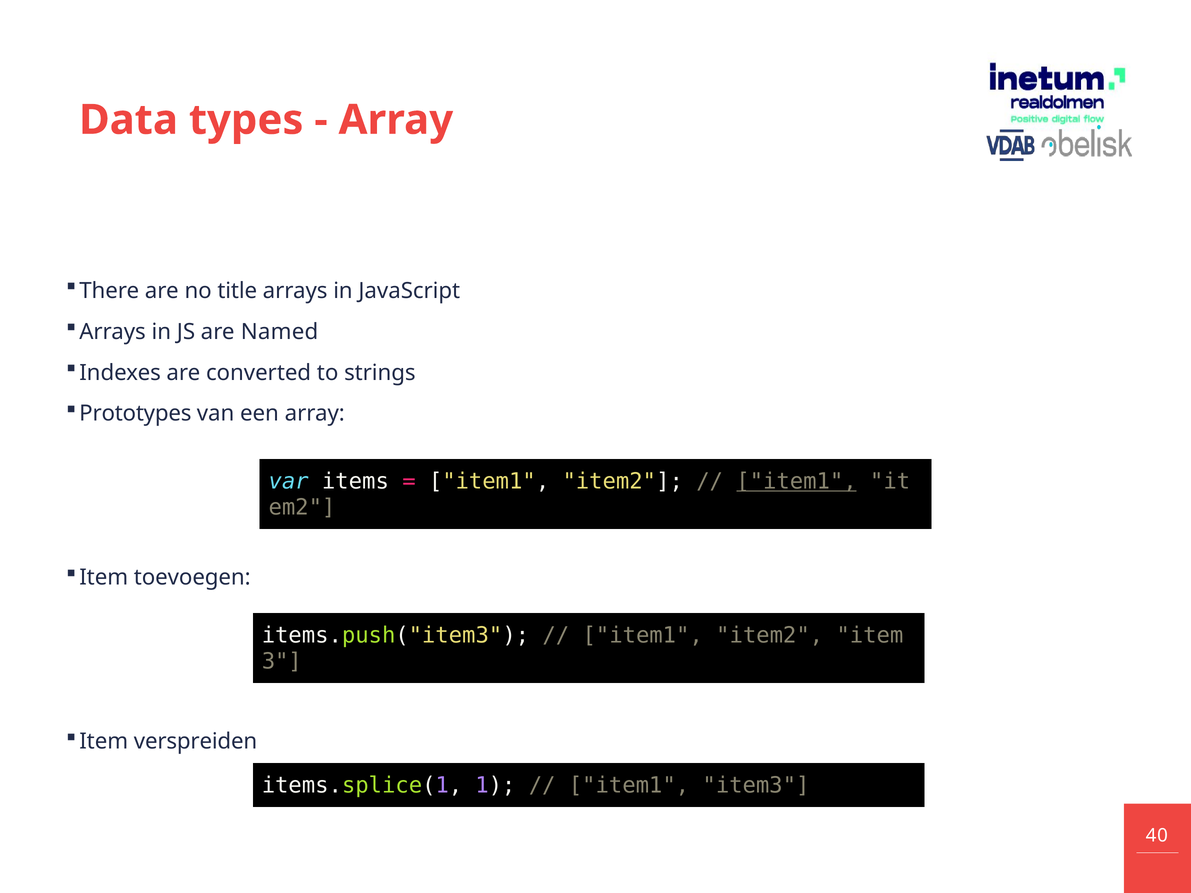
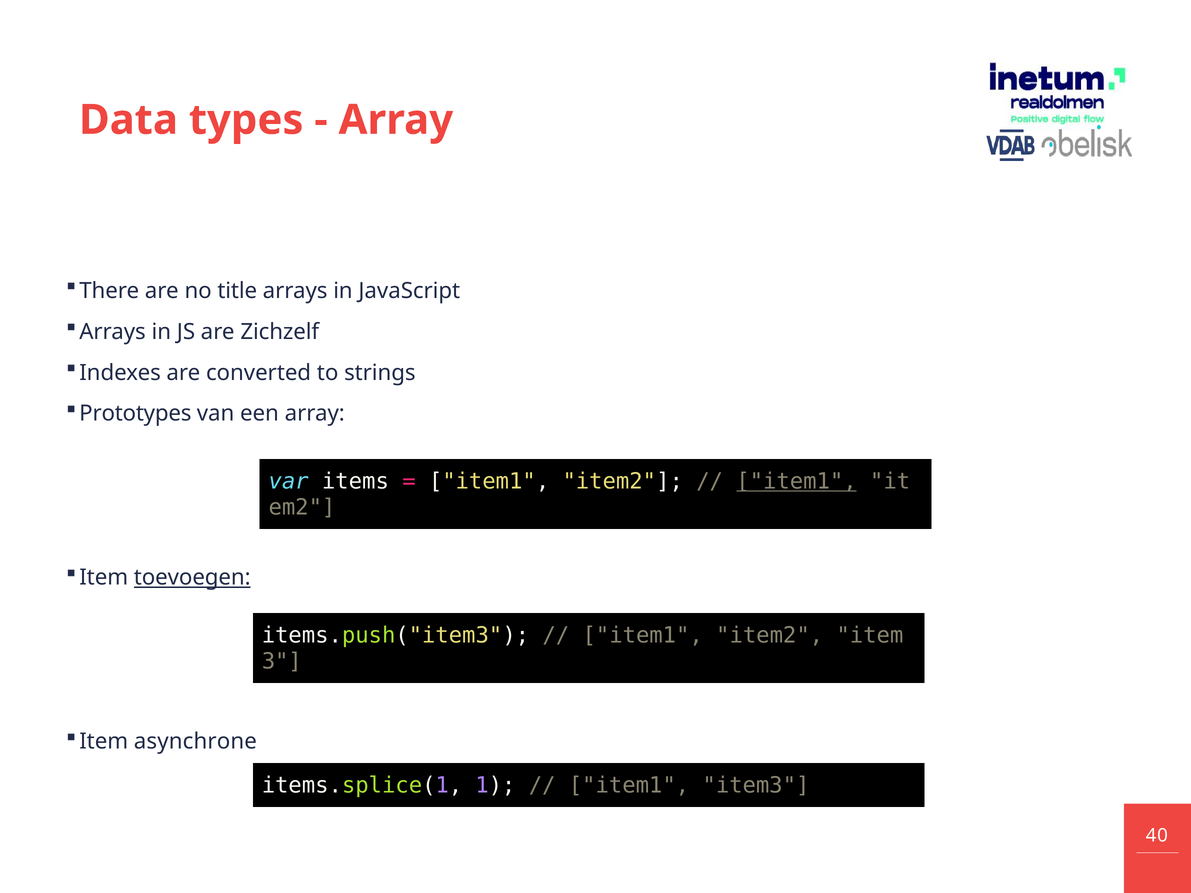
Named: Named -> Zichzelf (280, 332)
toevoegen underline: none -> present (192, 578)
verspreiden: verspreiden -> asynchrone (195, 742)
